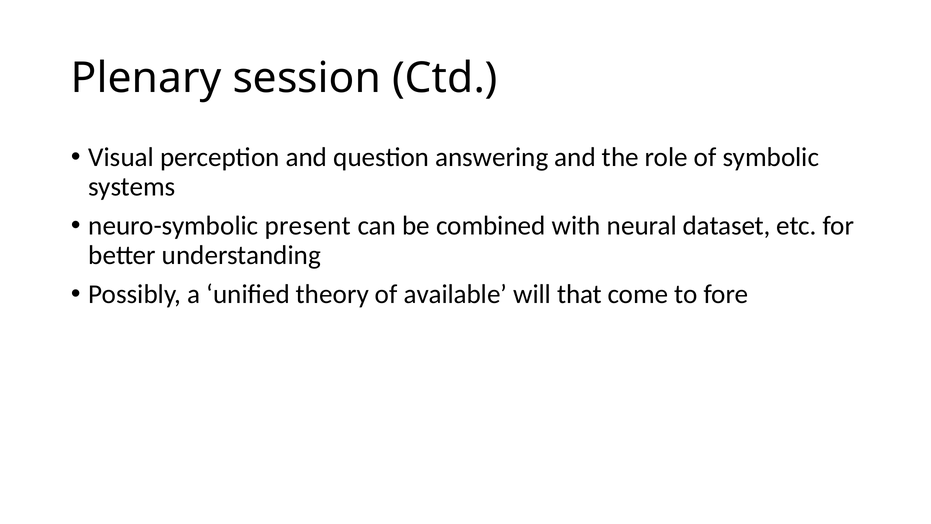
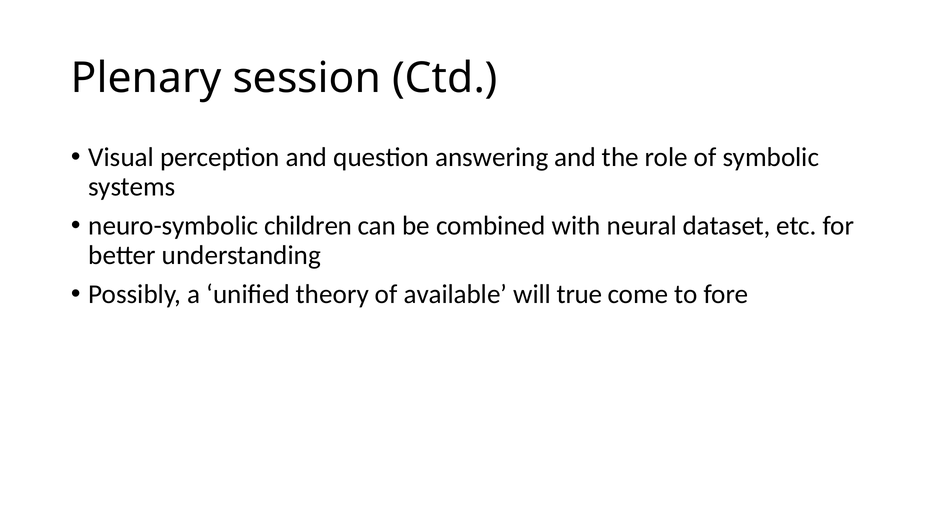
present: present -> children (308, 226)
that: that -> true (580, 294)
